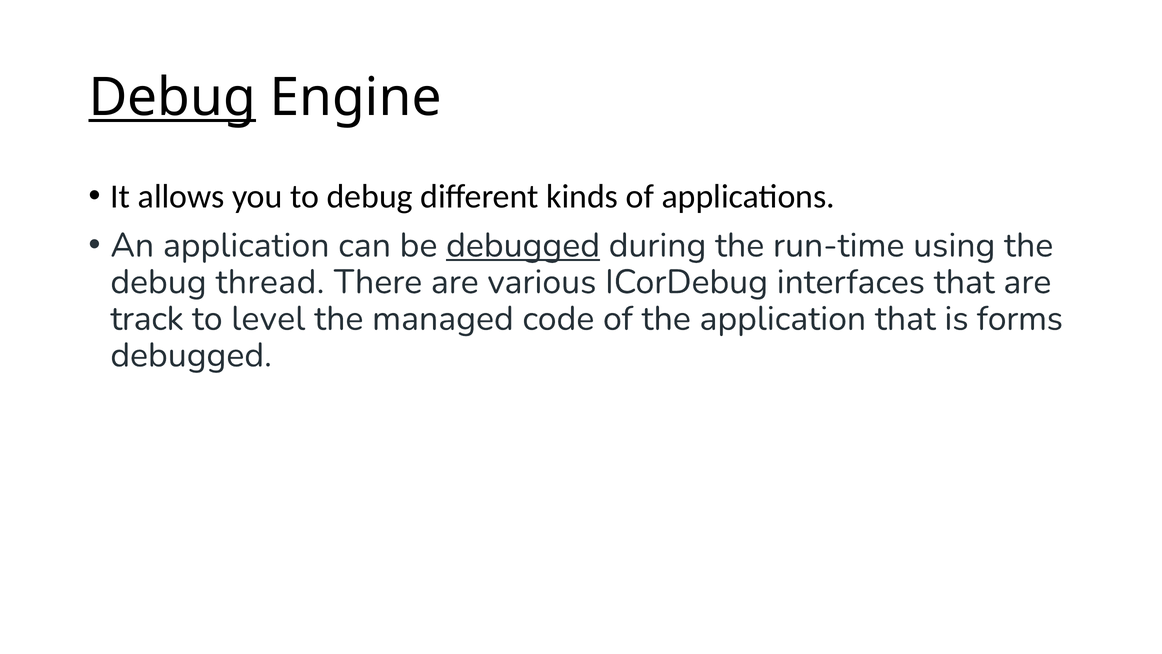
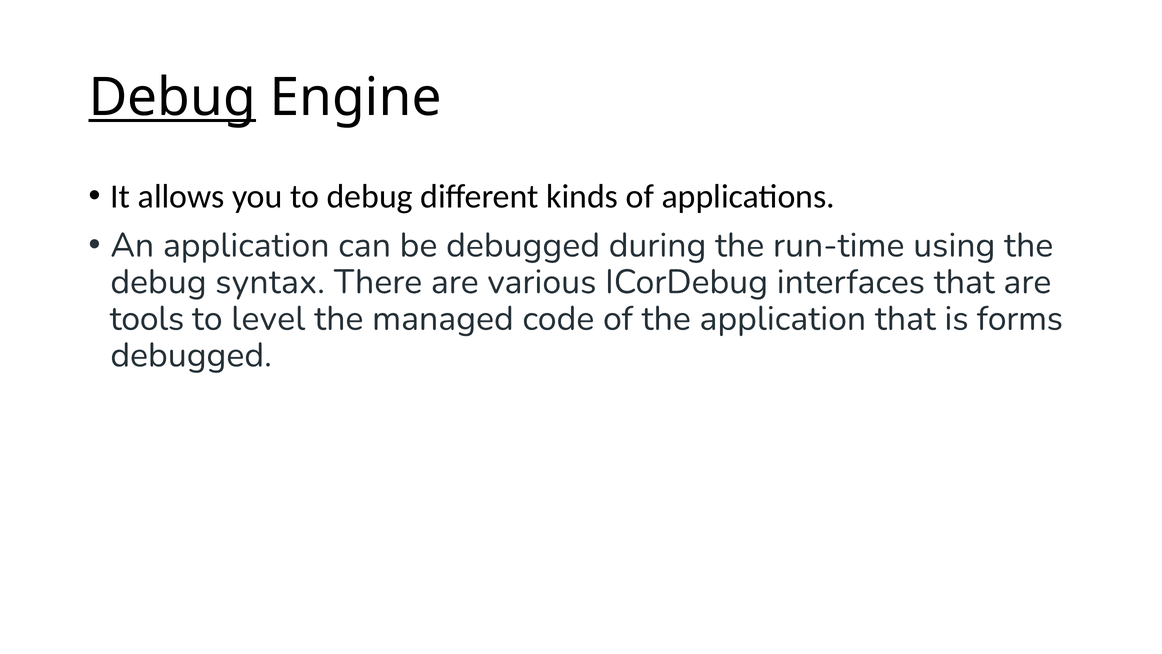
debugged underline: present -> none (523, 245)
thread: thread -> syntax (270, 282)
track: track -> tools (147, 318)
